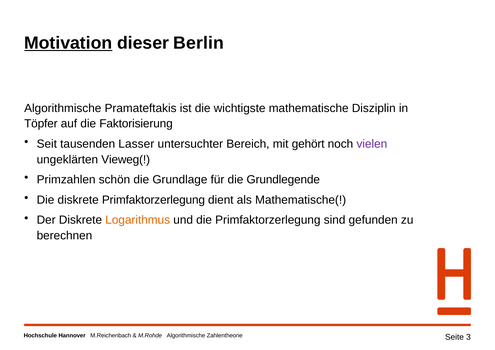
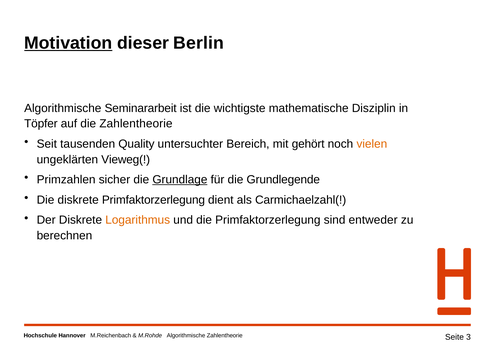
Pramateftakis: Pramateftakis -> Seminararbeit (141, 108)
die Faktorisierung: Faktorisierung -> Zahlentheorie (136, 124)
Lasser: Lasser -> Quality (136, 144)
vielen colour: purple -> orange (372, 144)
schön: schön -> sicher (114, 180)
Grundlage underline: none -> present (180, 180)
Mathematische(: Mathematische( -> Carmichaelzahl( (301, 200)
gefunden: gefunden -> entweder (373, 220)
